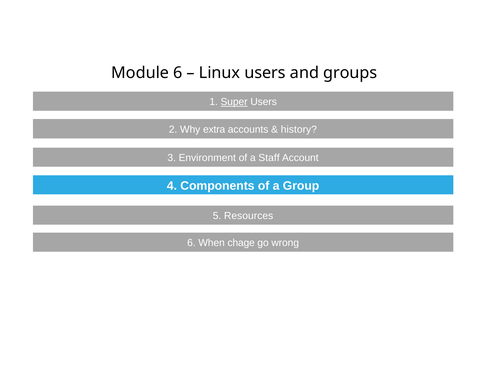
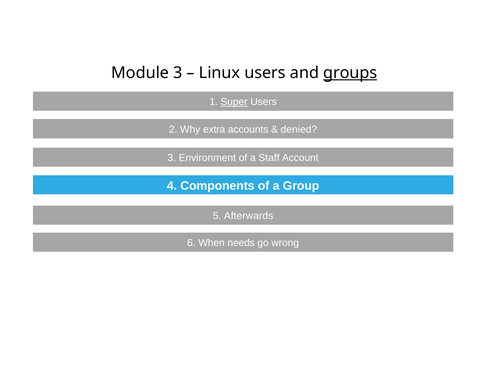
Module 6: 6 -> 3 (178, 73)
groups underline: none -> present (350, 73)
history: history -> denied (299, 129)
Resources: Resources -> Afterwards (249, 216)
chage: chage -> needs (241, 243)
